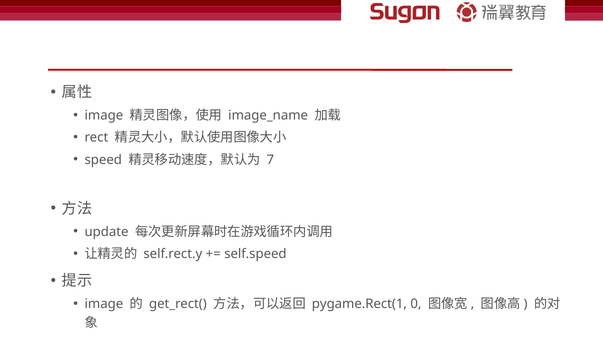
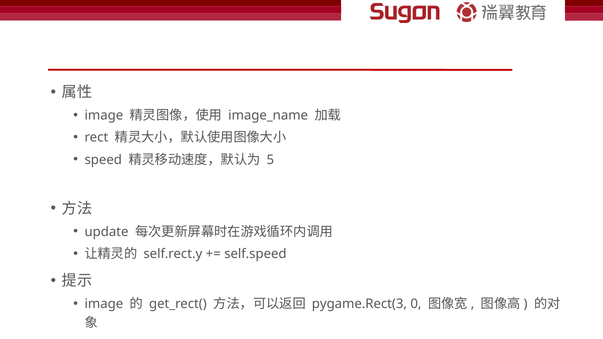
7: 7 -> 5 (270, 160)
pygame.Rect(1: pygame.Rect(1 -> pygame.Rect(3 (359, 304)
